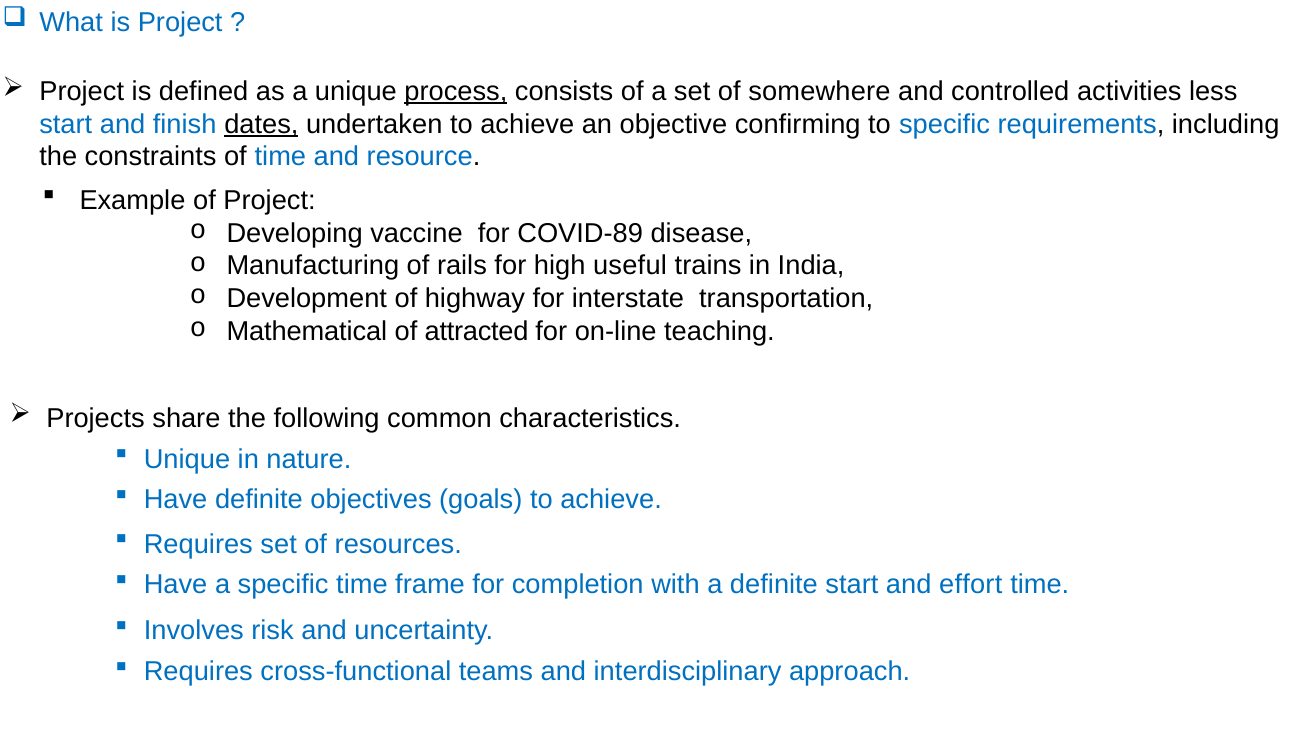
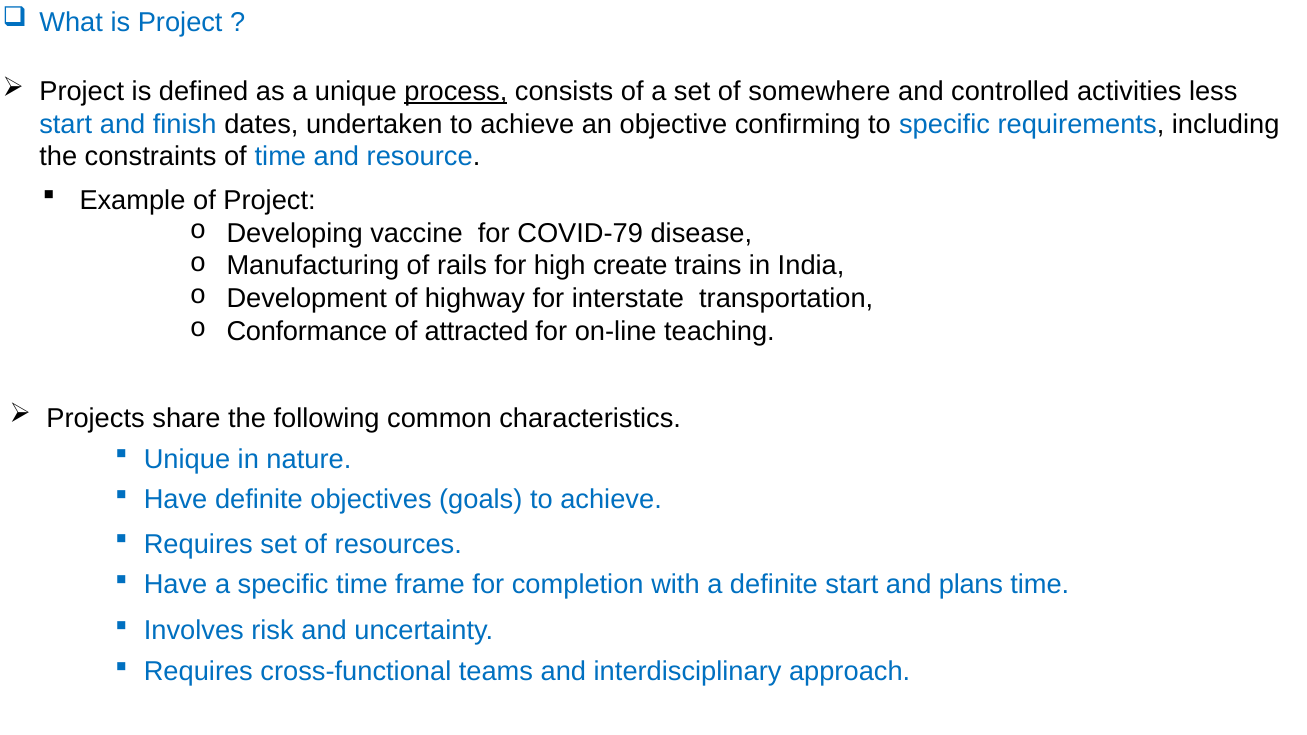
dates underline: present -> none (261, 124)
COVID-89: COVID-89 -> COVID-79 (580, 233)
useful: useful -> create (630, 266)
Mathematical: Mathematical -> Conformance (307, 331)
effort: effort -> plans (971, 585)
